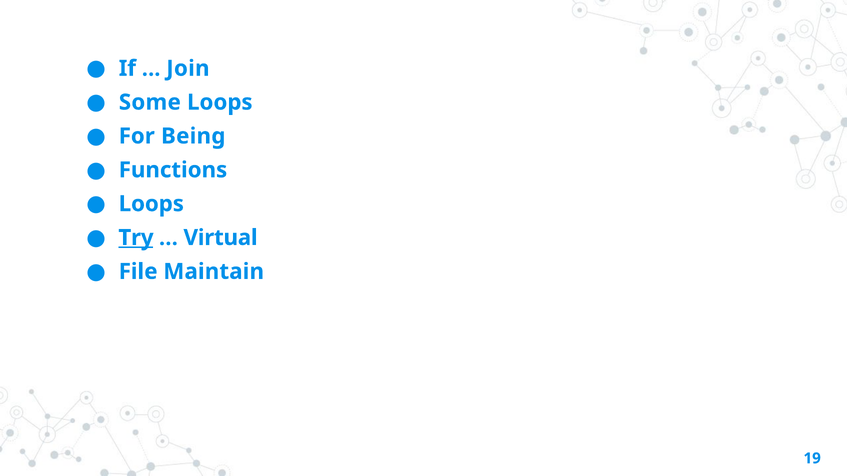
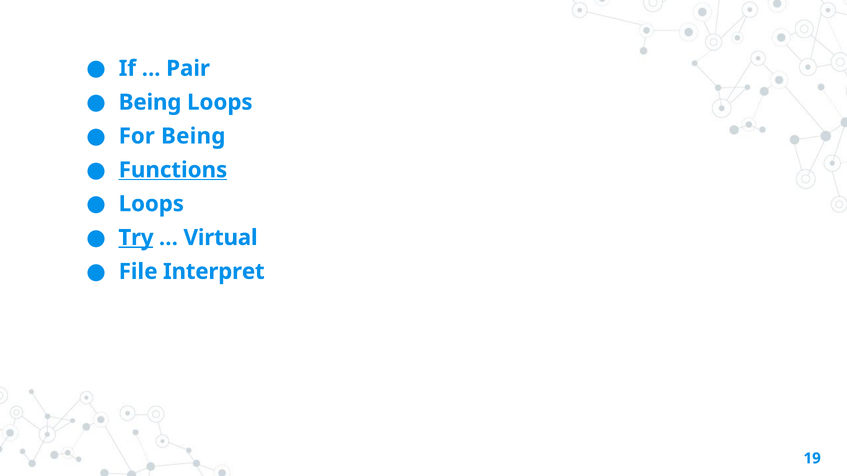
Join: Join -> Pair (188, 68)
Some: Some -> Being (150, 102)
Functions underline: none -> present (173, 170)
Maintain: Maintain -> Interpret (214, 272)
